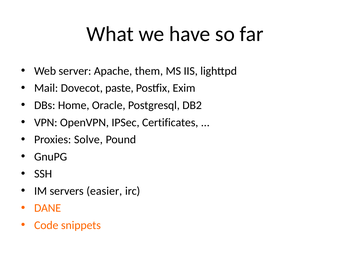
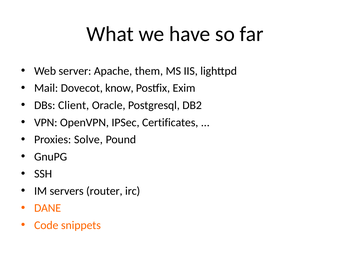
paste: paste -> know (119, 88)
Home: Home -> Client (74, 105)
easier: easier -> router (104, 191)
